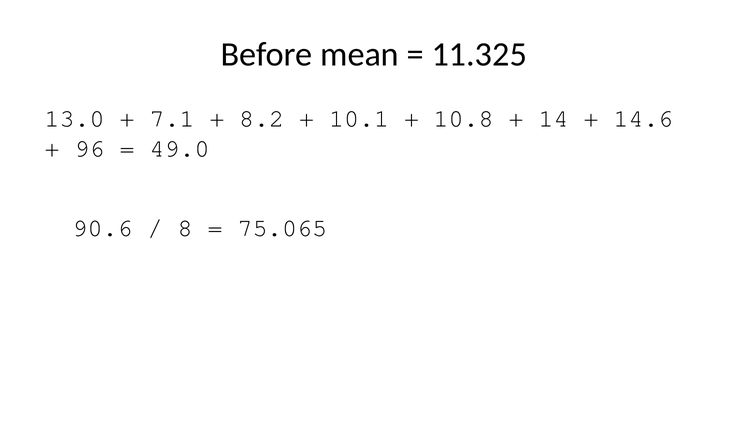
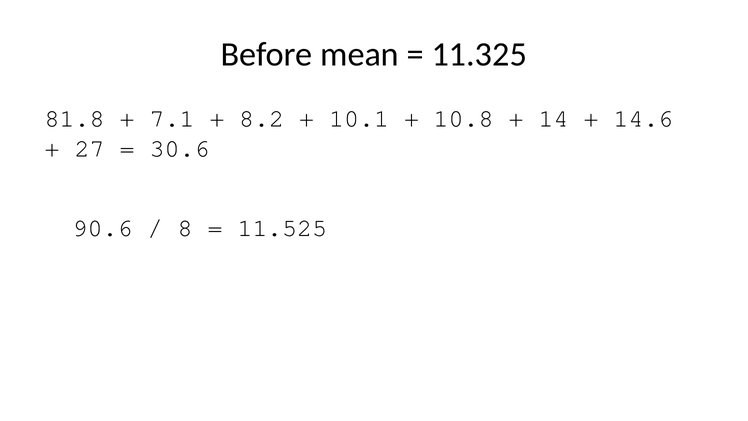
13.0: 13.0 -> 81.8 (75, 119)
96: 96 -> 27 (90, 149)
49.0: 49.0 -> 30.6 (180, 149)
75.065: 75.065 -> 11.525 (282, 228)
